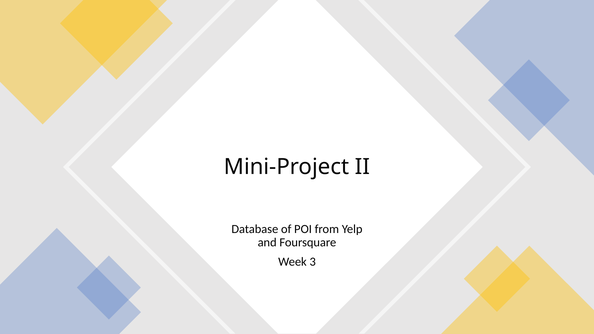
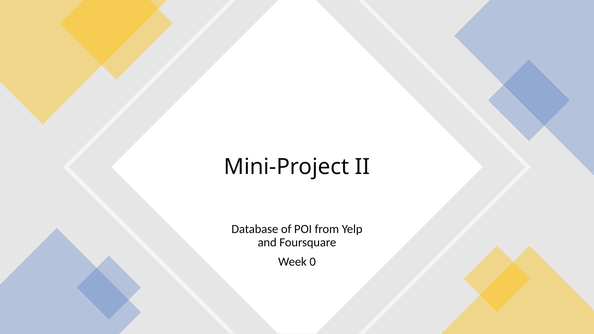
3: 3 -> 0 (313, 262)
